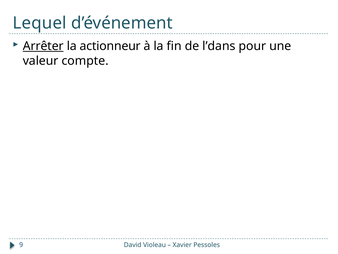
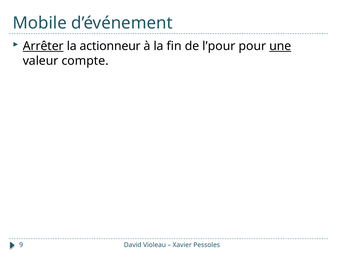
Lequel: Lequel -> Mobile (40, 23)
l’dans: l’dans -> l’pour (219, 46)
une underline: none -> present (280, 46)
